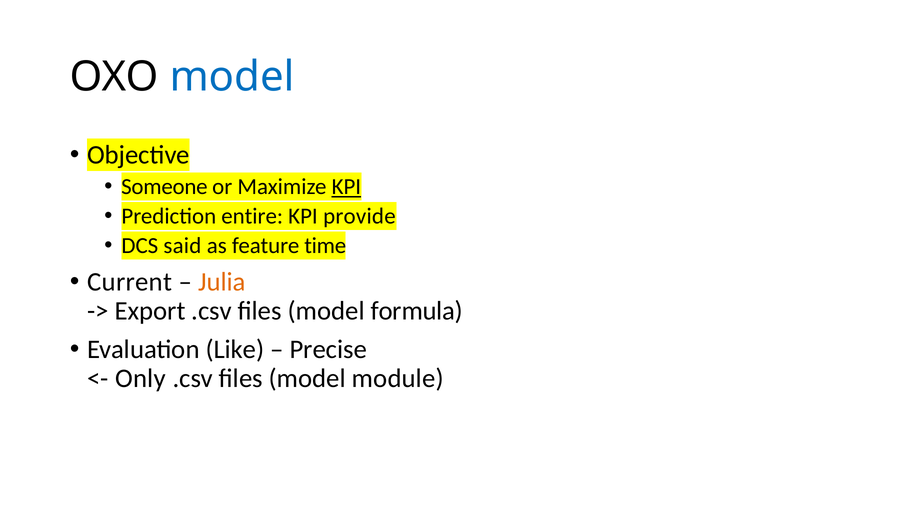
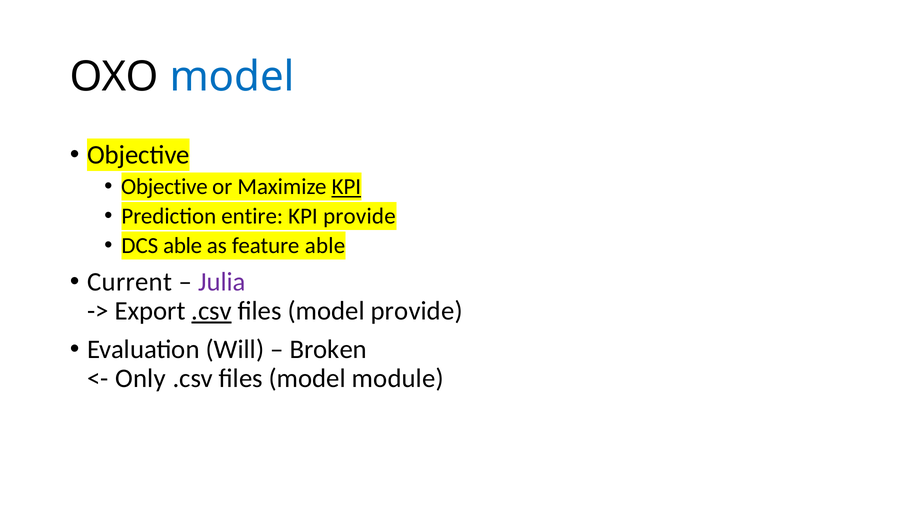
Someone: Someone -> Objective (164, 187)
DCS said: said -> able (183, 246)
feature time: time -> able (325, 246)
Julia colour: orange -> purple (222, 282)
.csv underline: none -> present (212, 311)
model formula: formula -> provide (417, 311)
Like: Like -> Will (235, 349)
Precise: Precise -> Broken (328, 349)
